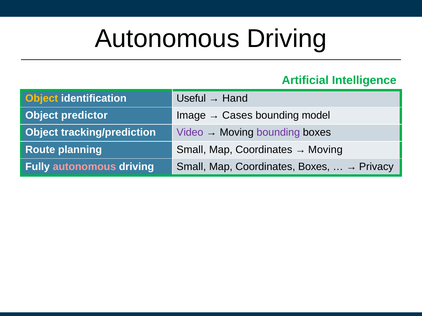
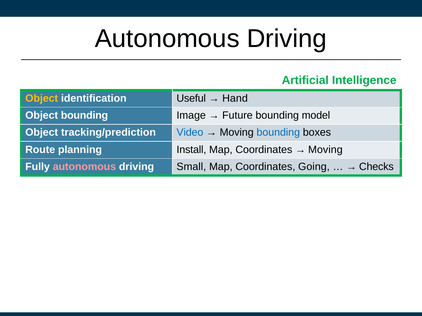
Object predictor: predictor -> bounding (84, 116)
Cases: Cases -> Future (237, 116)
Video colour: purple -> blue (190, 133)
bounding colour: purple -> blue (278, 133)
planning Small: Small -> Install (191, 150)
Coordinates Boxes: Boxes -> Going (314, 167)
Privacy: Privacy -> Checks (376, 167)
